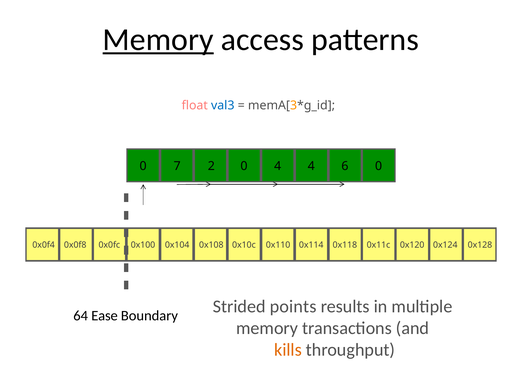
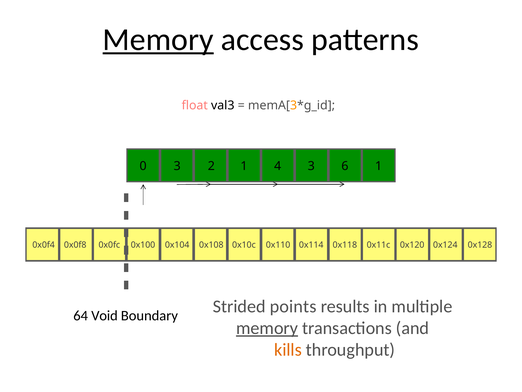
val3 colour: blue -> black (223, 105)
0 7: 7 -> 3 (177, 166)
2 0: 0 -> 1 (244, 166)
4 4: 4 -> 3 (311, 166)
6 0: 0 -> 1 (379, 166)
Ease: Ease -> Void (105, 315)
memory underline: none -> present (267, 328)
